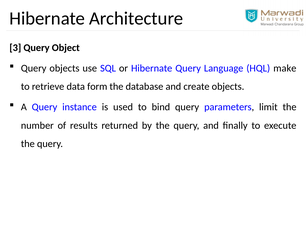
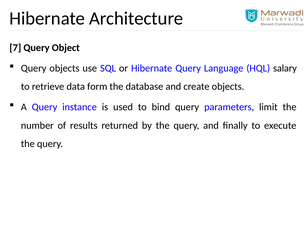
3: 3 -> 7 (15, 48)
make: make -> salary (285, 68)
